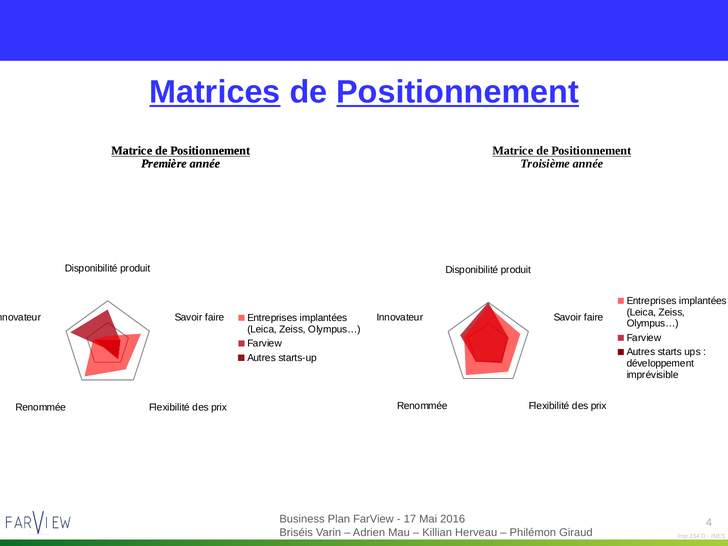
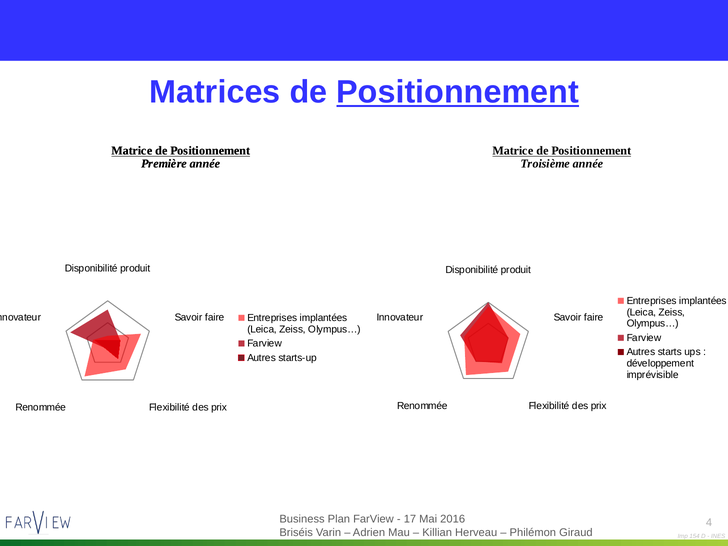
Matrices underline: present -> none (215, 92)
